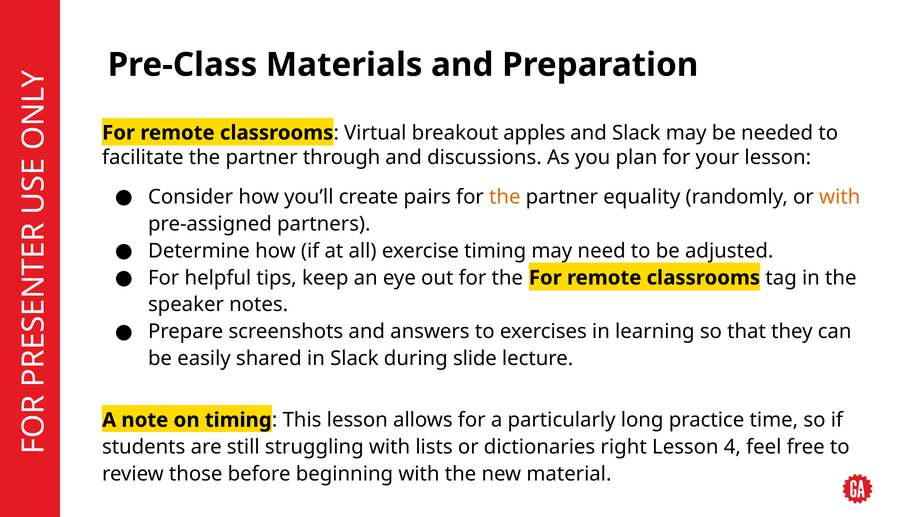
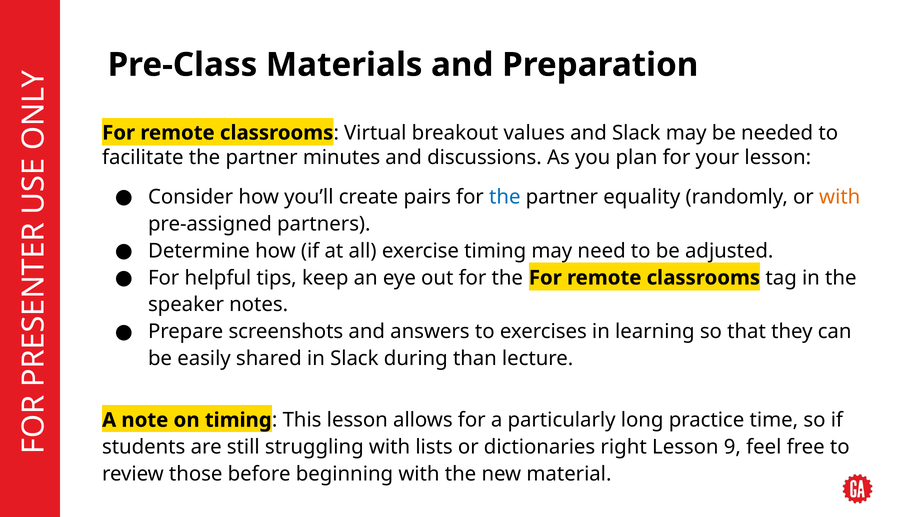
apples: apples -> values (534, 133)
through: through -> minutes (342, 157)
the colour: orange -> blue (505, 197)
slide: slide -> than (475, 359)
4: 4 -> 9 (732, 447)
